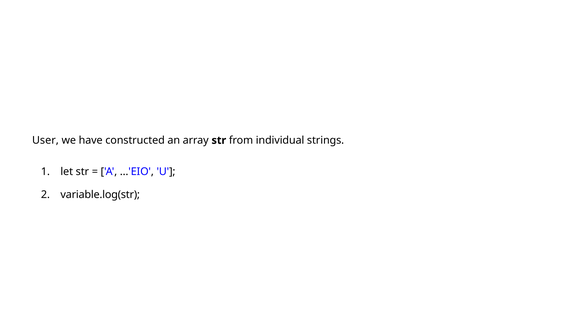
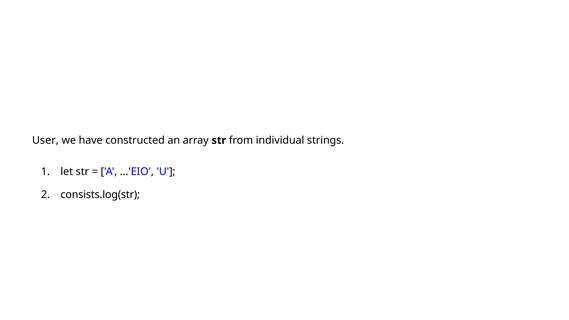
variable.log(str: variable.log(str -> consists.log(str (100, 195)
